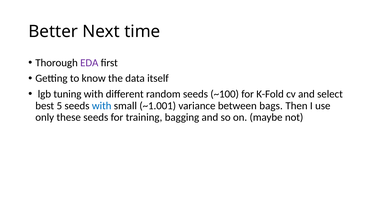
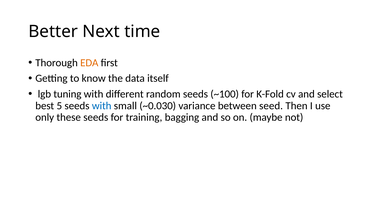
EDA colour: purple -> orange (89, 63)
~1.001: ~1.001 -> ~0.030 (158, 106)
bags: bags -> seed (271, 106)
